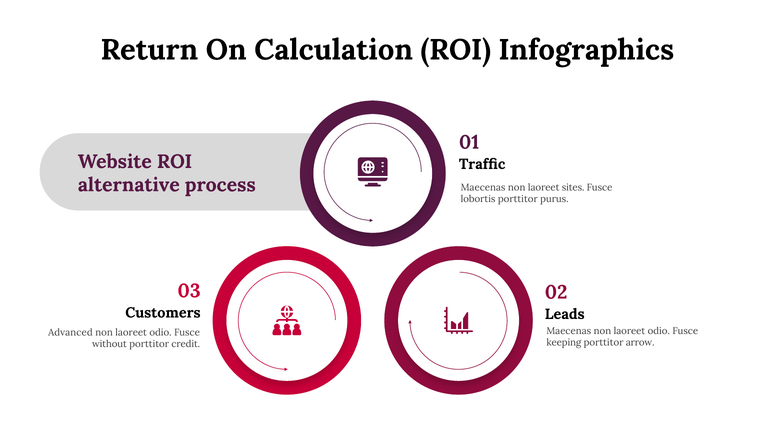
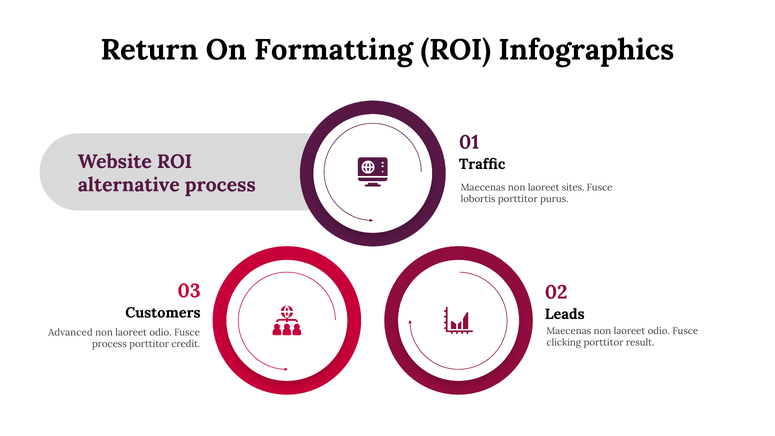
Calculation: Calculation -> Formatting (334, 50)
keeping: keeping -> clicking (564, 343)
arrow: arrow -> result (640, 343)
without: without -> process (109, 344)
